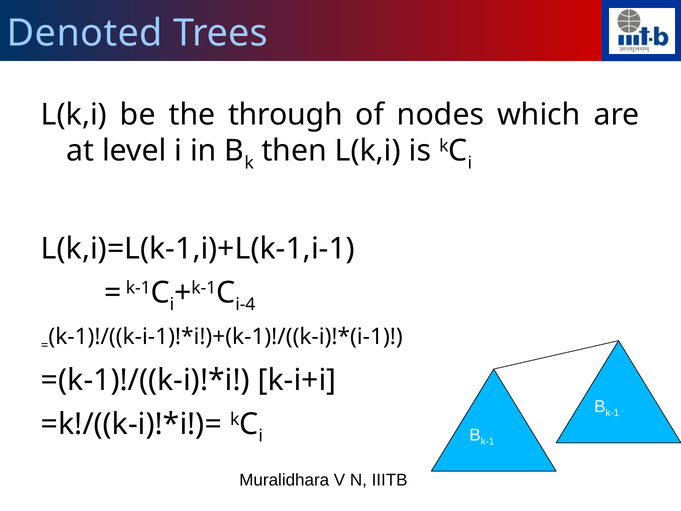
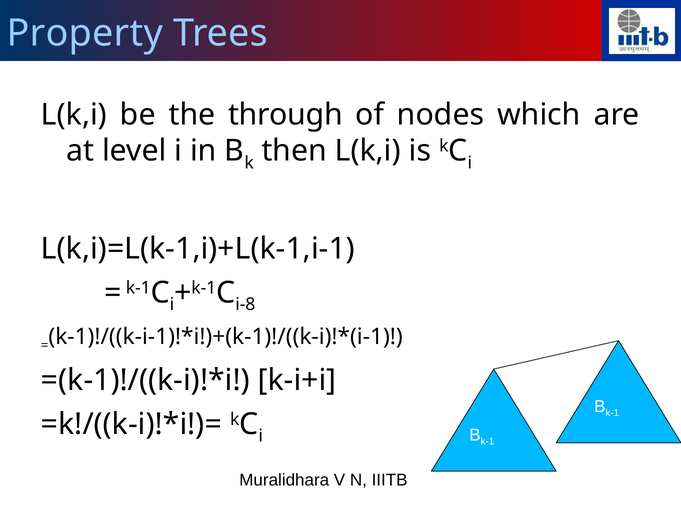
Denoted: Denoted -> Property (85, 33)
i-4: i-4 -> i-8 (245, 304)
